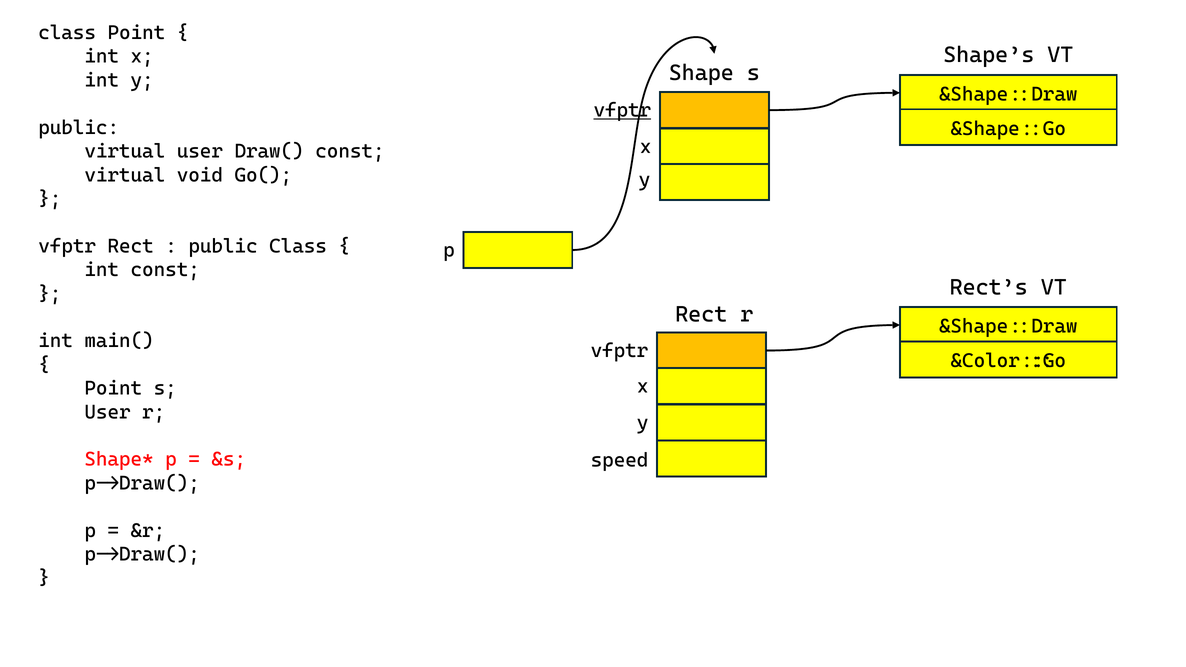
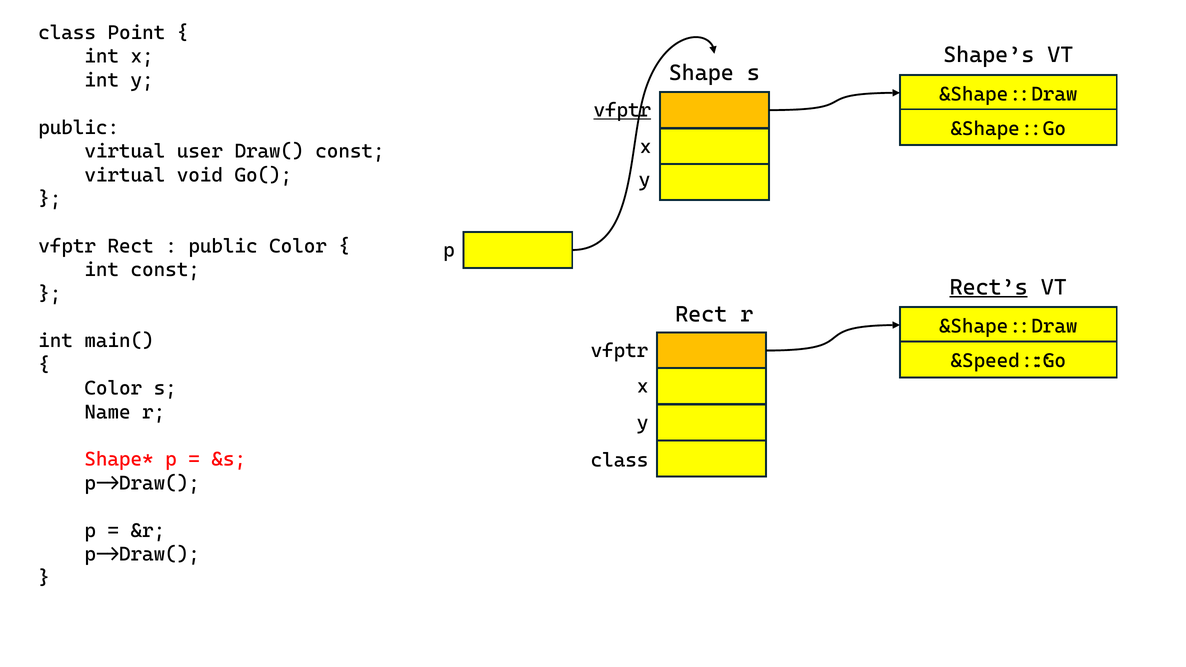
public Class: Class -> Color (298, 246)
Rect’s underline: none -> present (989, 287)
&Color::Go: &Color::Go -> &Speed::Go (1008, 361)
Point: Point -> Color (113, 388)
User: User -> Name (108, 412)
speed: speed -> class (620, 460)
